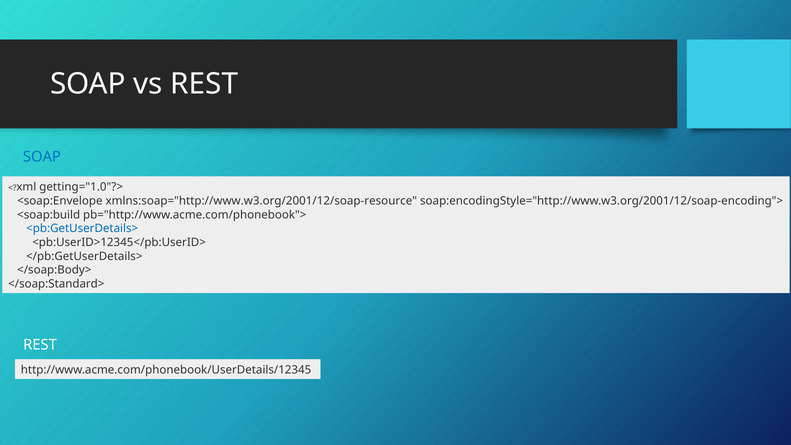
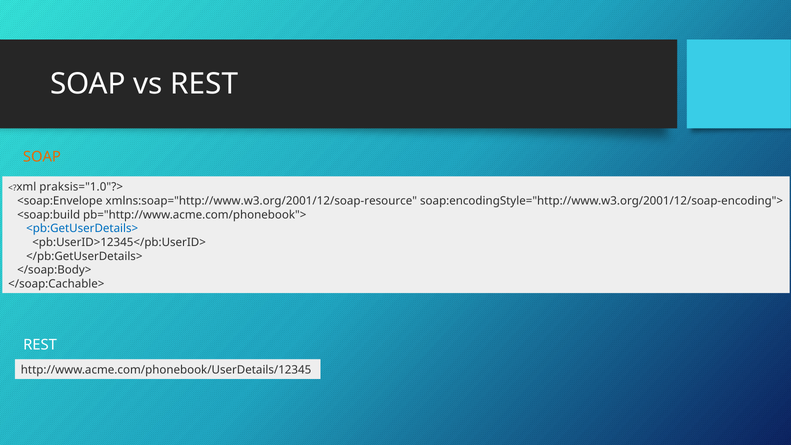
SOAP colour: blue -> orange (42, 157)
getting="1.0"?>: getting="1.0"?> -> praksis="1.0"?> (81, 187)
</soap:Standard>: </soap:Standard> -> </soap:Cachable> (56, 284)
